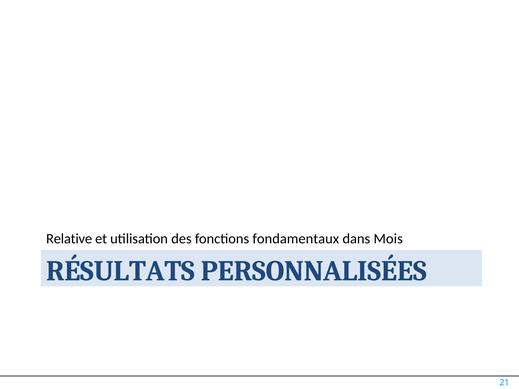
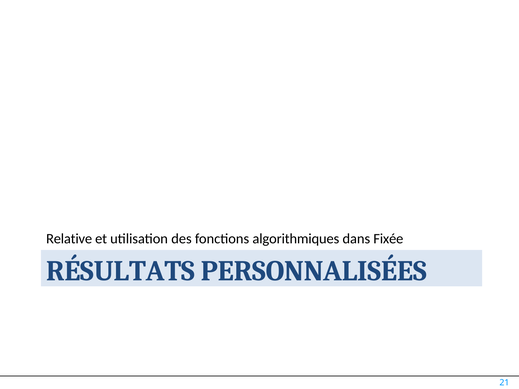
fondamentaux: fondamentaux -> algorithmiques (296, 239)
Mois: Mois -> Fixée (388, 239)
